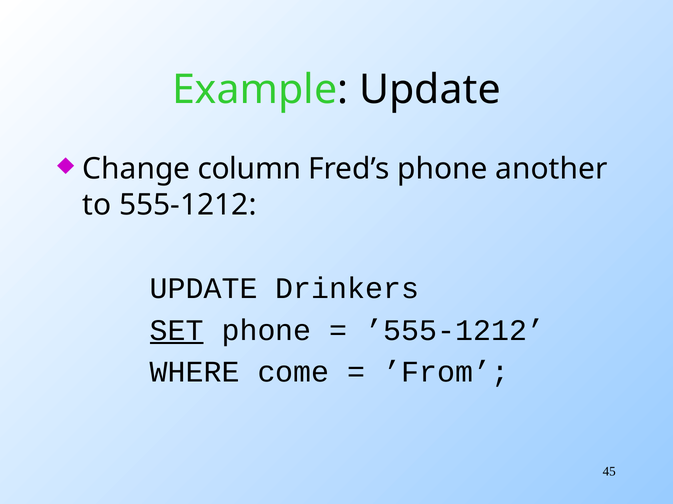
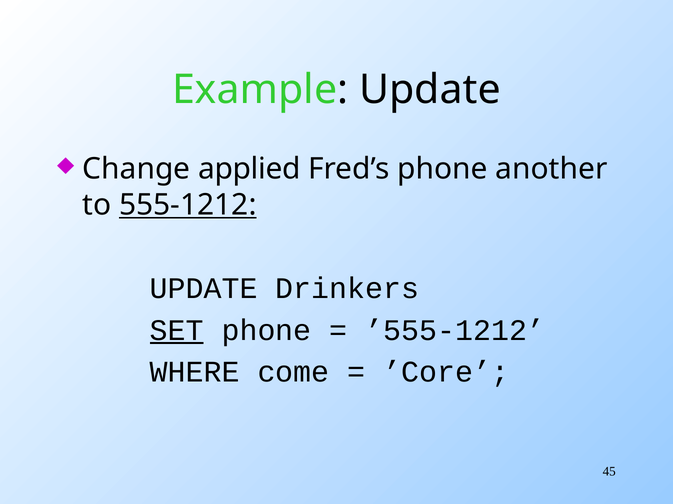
column: column -> applied (249, 169)
555-1212 underline: none -> present (188, 205)
’From: ’From -> ’Core (446, 373)
